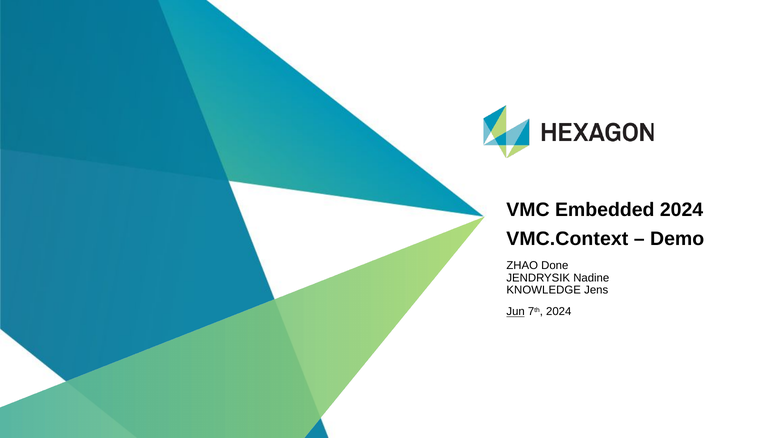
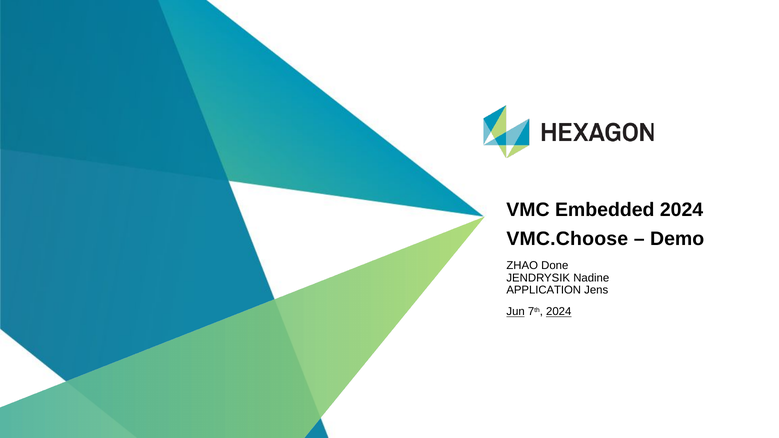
VMC.Context: VMC.Context -> VMC.Choose (567, 239)
KNOWLEDGE: KNOWLEDGE -> APPLICATION (544, 290)
2024 underline: none -> present (559, 312)
